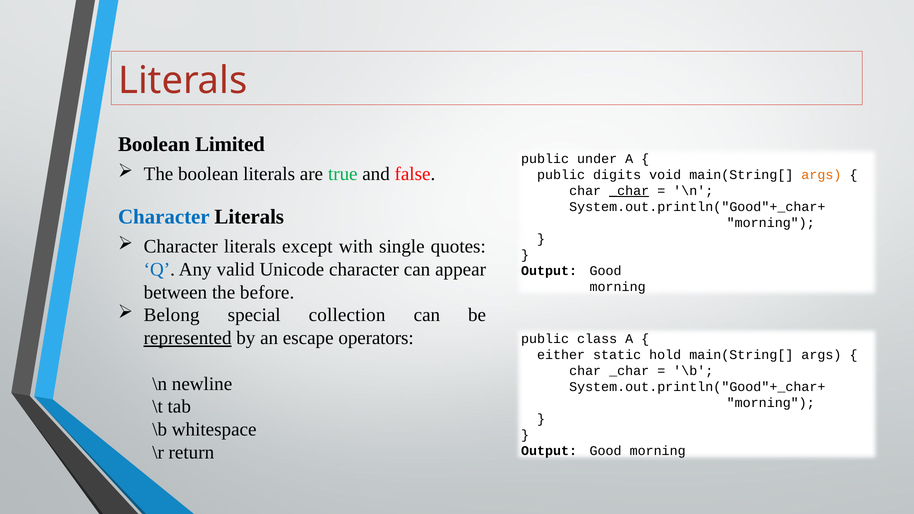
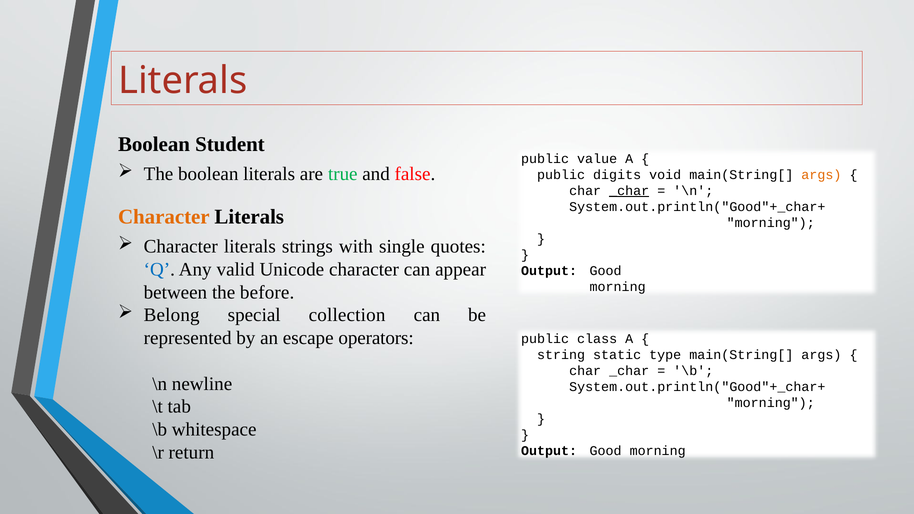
Limited: Limited -> Student (230, 144)
under: under -> value (597, 159)
Character colour: blue -> orange (164, 217)
except: except -> strings (307, 247)
represented underline: present -> none (188, 338)
either: either -> string (561, 355)
hold: hold -> type (665, 355)
